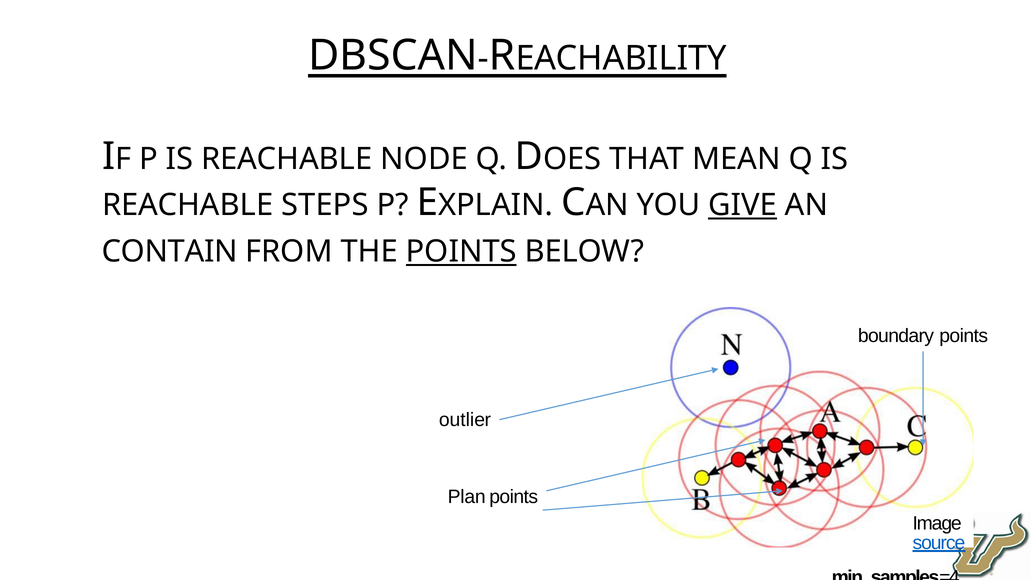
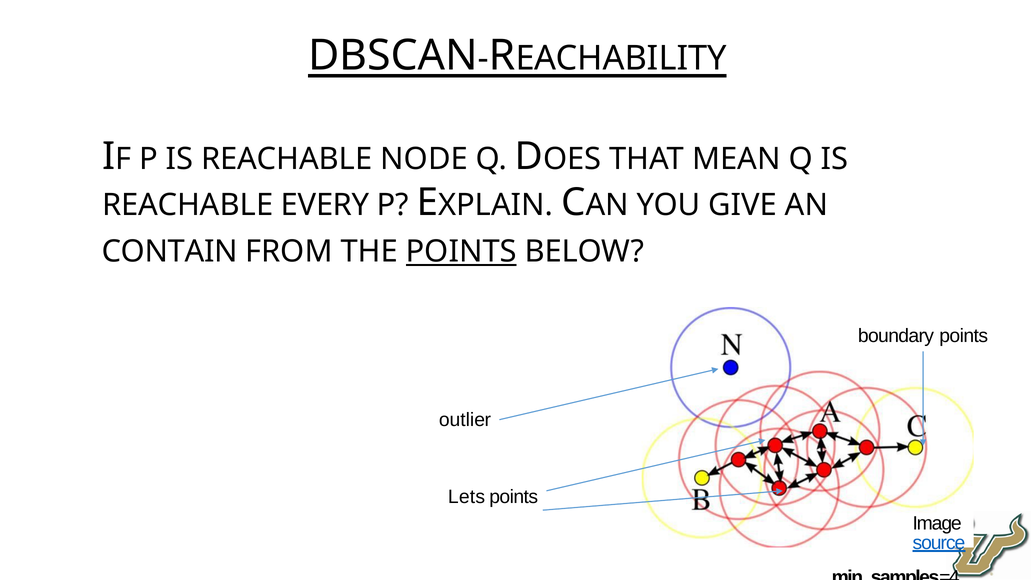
STEPS: STEPS -> EVERY (325, 205)
GIVE underline: present -> none (743, 205)
Plan: Plan -> Lets (467, 497)
